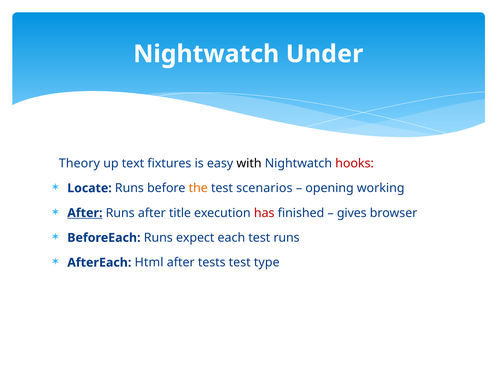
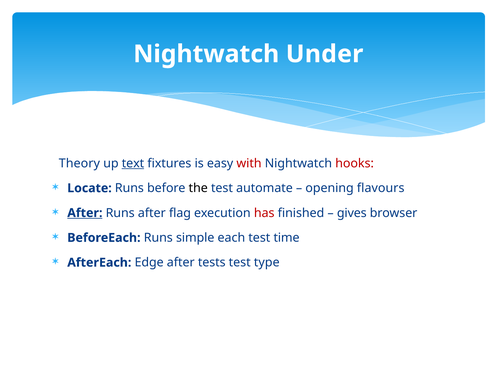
text underline: none -> present (133, 164)
with colour: black -> red (249, 164)
the colour: orange -> black (198, 189)
scenarios: scenarios -> automate (264, 189)
working: working -> flavours (381, 189)
title: title -> flag (180, 213)
expect: expect -> simple (195, 238)
test runs: runs -> time (287, 238)
Html: Html -> Edge (149, 263)
